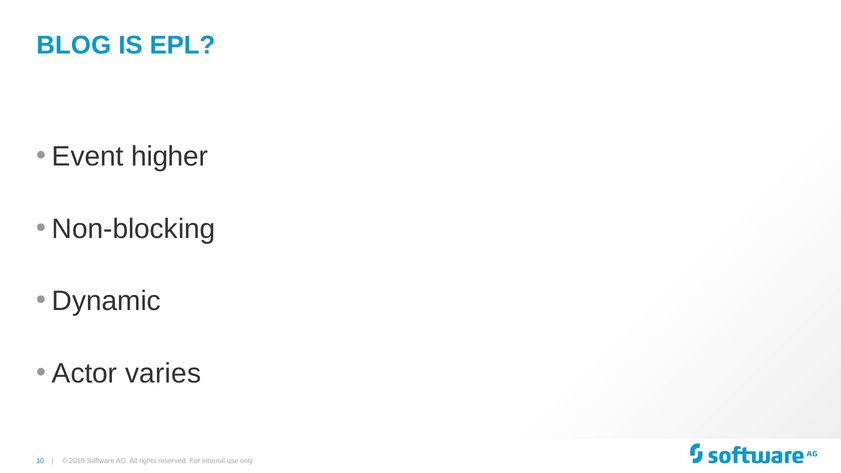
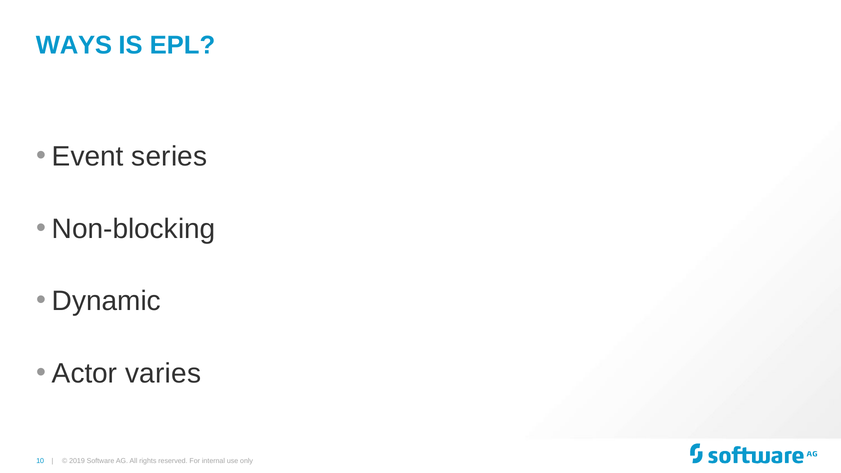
BLOG: BLOG -> WAYS (74, 46)
higher: higher -> series (169, 157)
